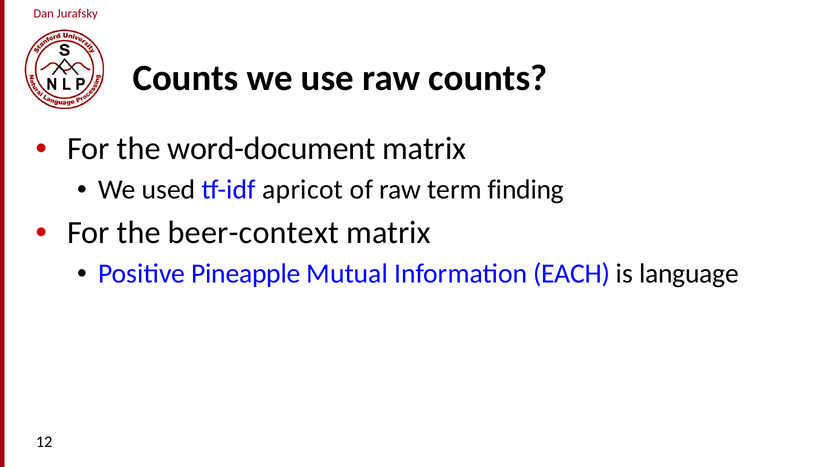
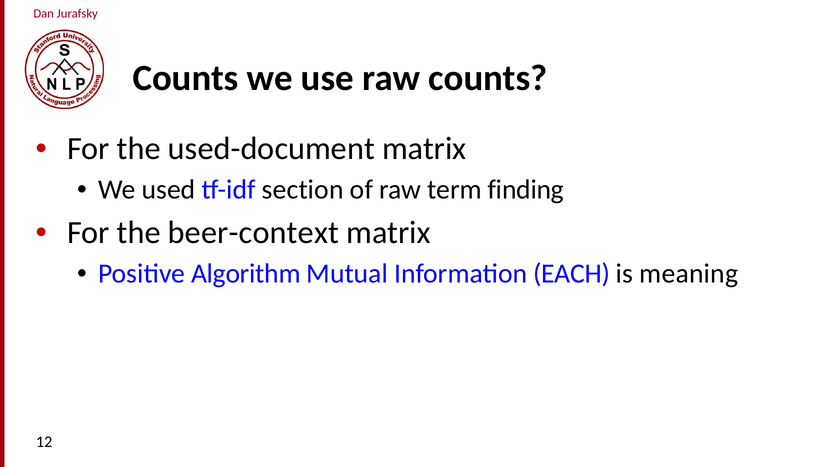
word-document: word-document -> used-document (271, 149)
apricot: apricot -> section (303, 190)
Pineapple: Pineapple -> Algorithm (246, 274)
language: language -> meaning (689, 274)
